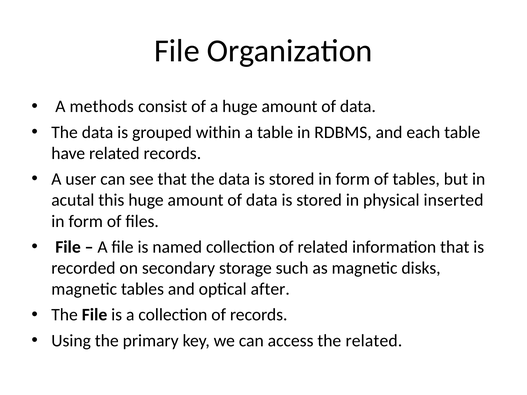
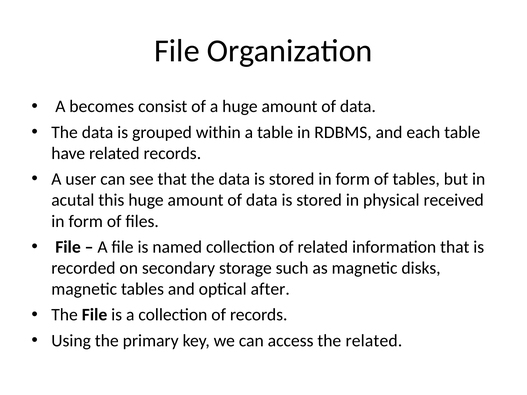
methods: methods -> becomes (102, 107)
inserted: inserted -> received (454, 200)
